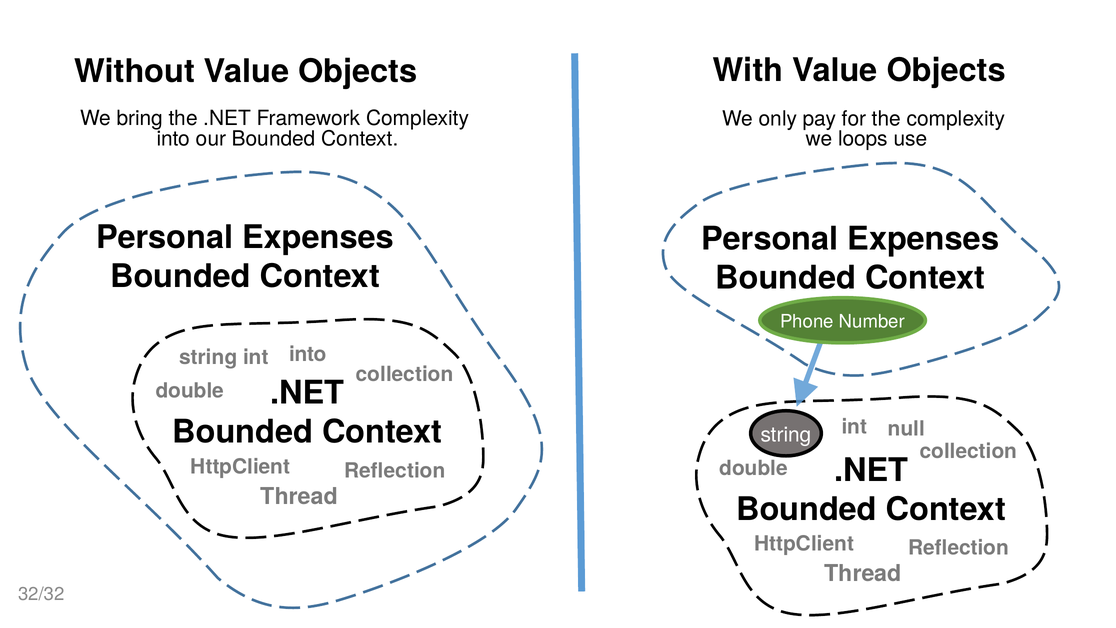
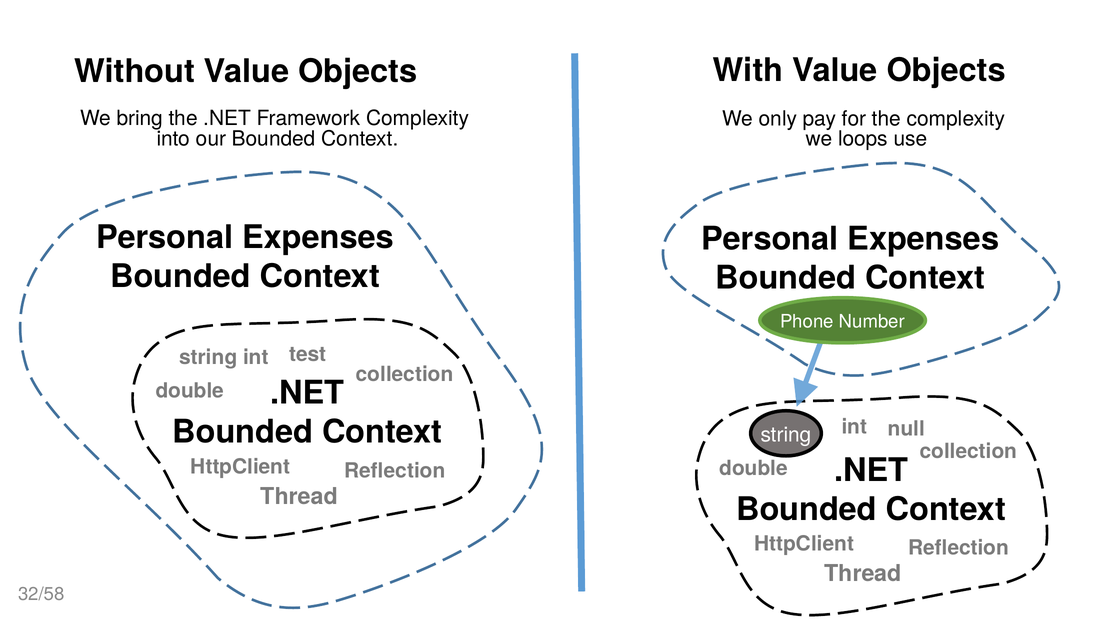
into: into -> test (308, 354)
32/32: 32/32 -> 32/58 (41, 594)
